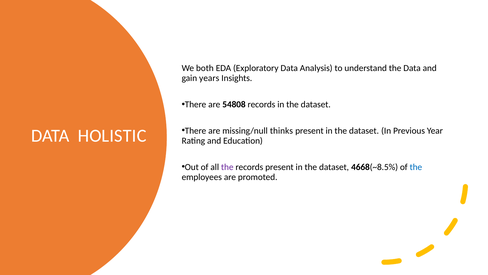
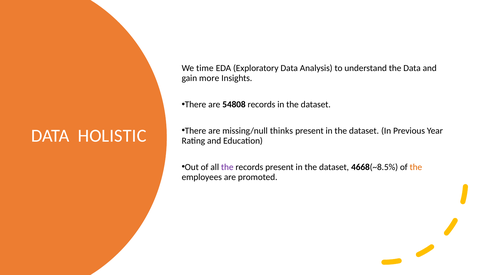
both: both -> time (205, 68)
years: years -> more (209, 78)
the colour: blue -> orange (416, 167)
